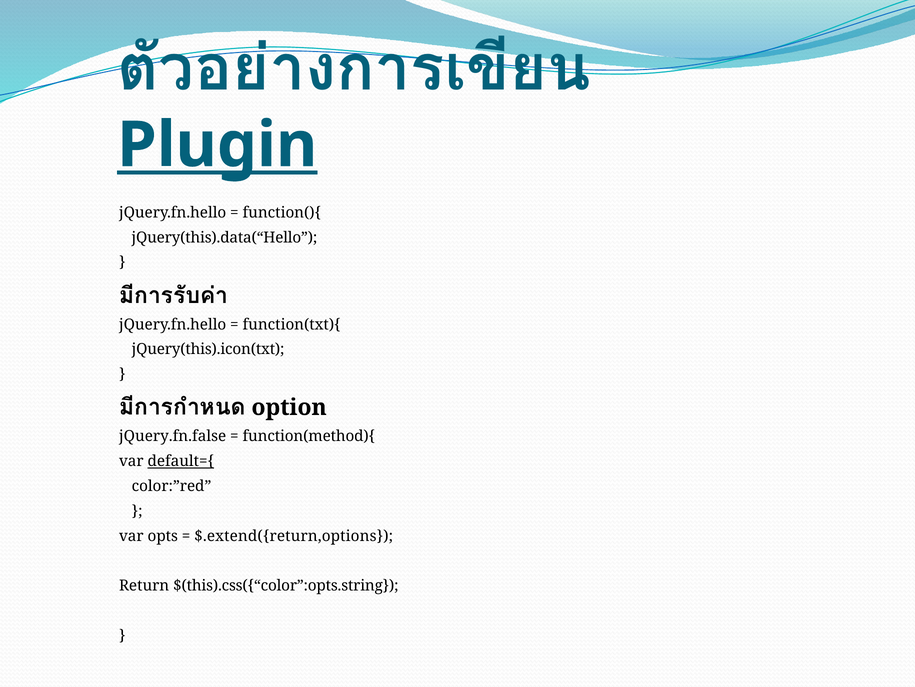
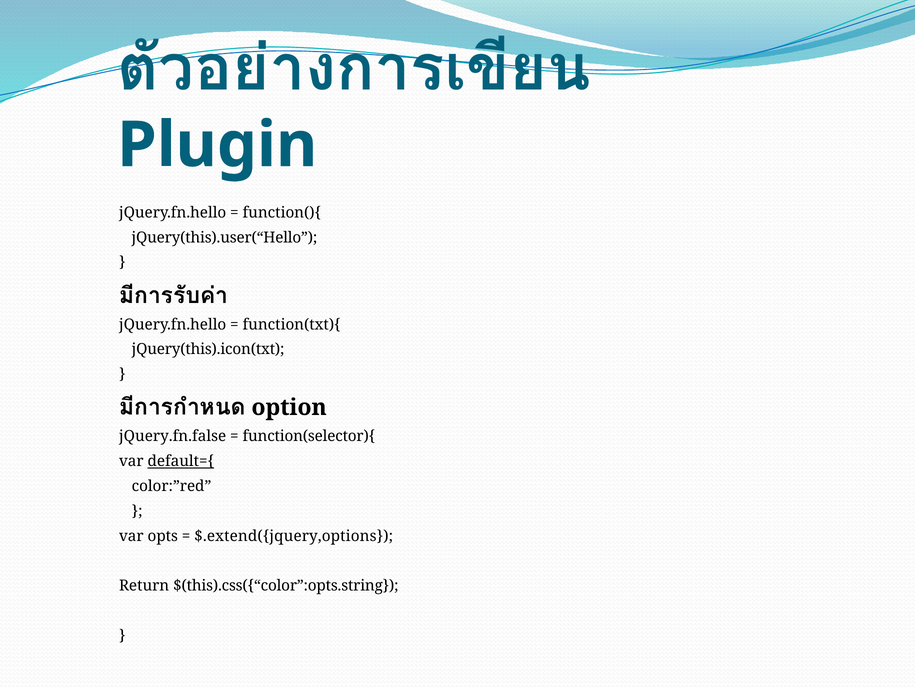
Plugin underline: present -> none (217, 145)
jQuery(this).data(“Hello: jQuery(this).data(“Hello -> jQuery(this).user(“Hello (224, 237)
function(method){: function(method){ -> function(selector){ (309, 436)
$.extend({return,options: $.extend({return,options -> $.extend({jquery,options (294, 535)
